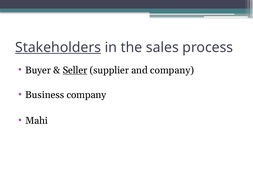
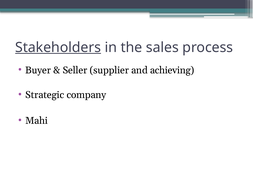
Seller underline: present -> none (75, 70)
and company: company -> achieving (172, 70)
Business: Business -> Strategic (45, 95)
